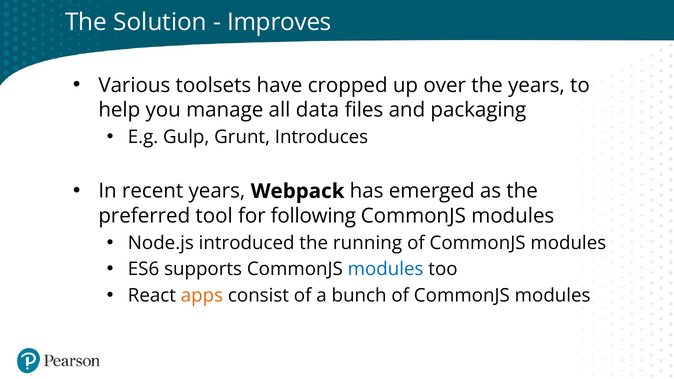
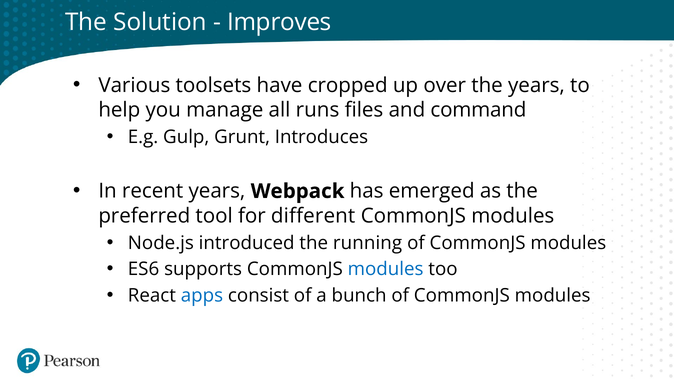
data: data -> runs (318, 110)
packaging: packaging -> command (478, 110)
following: following -> different (313, 216)
apps colour: orange -> blue (202, 296)
